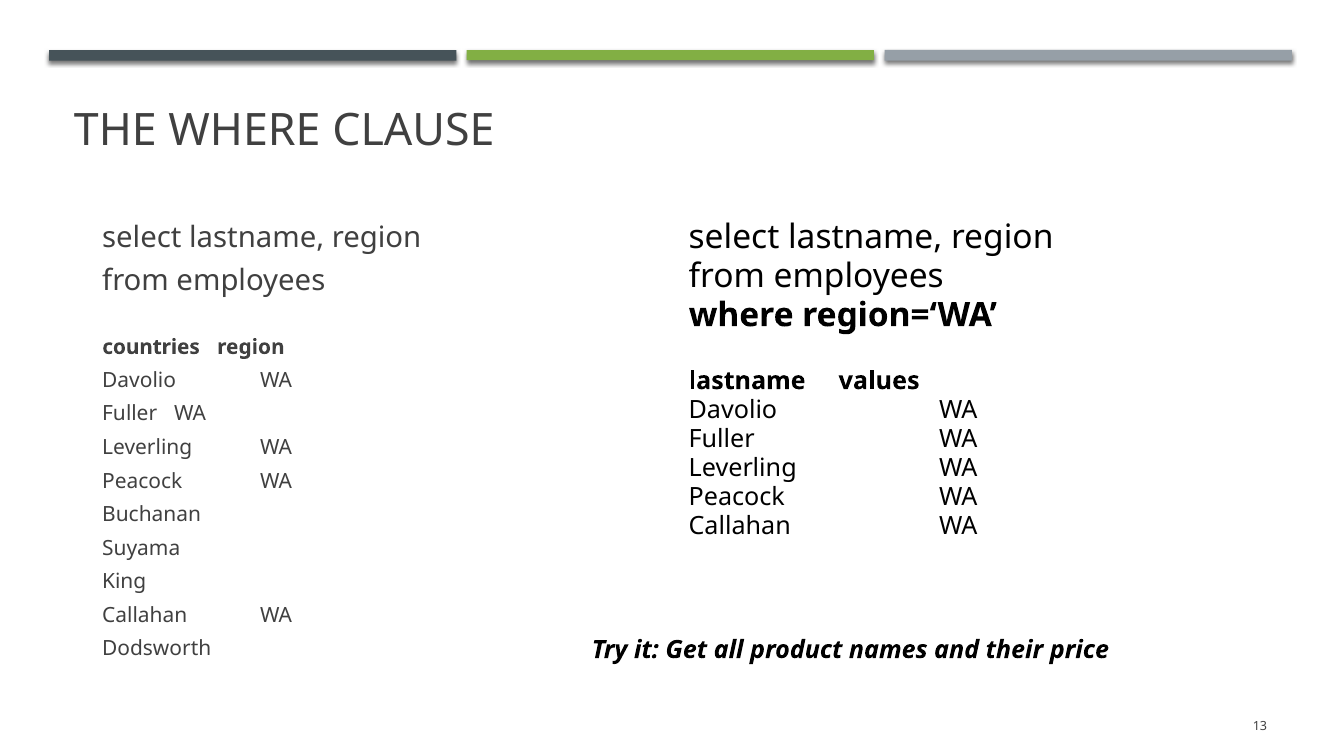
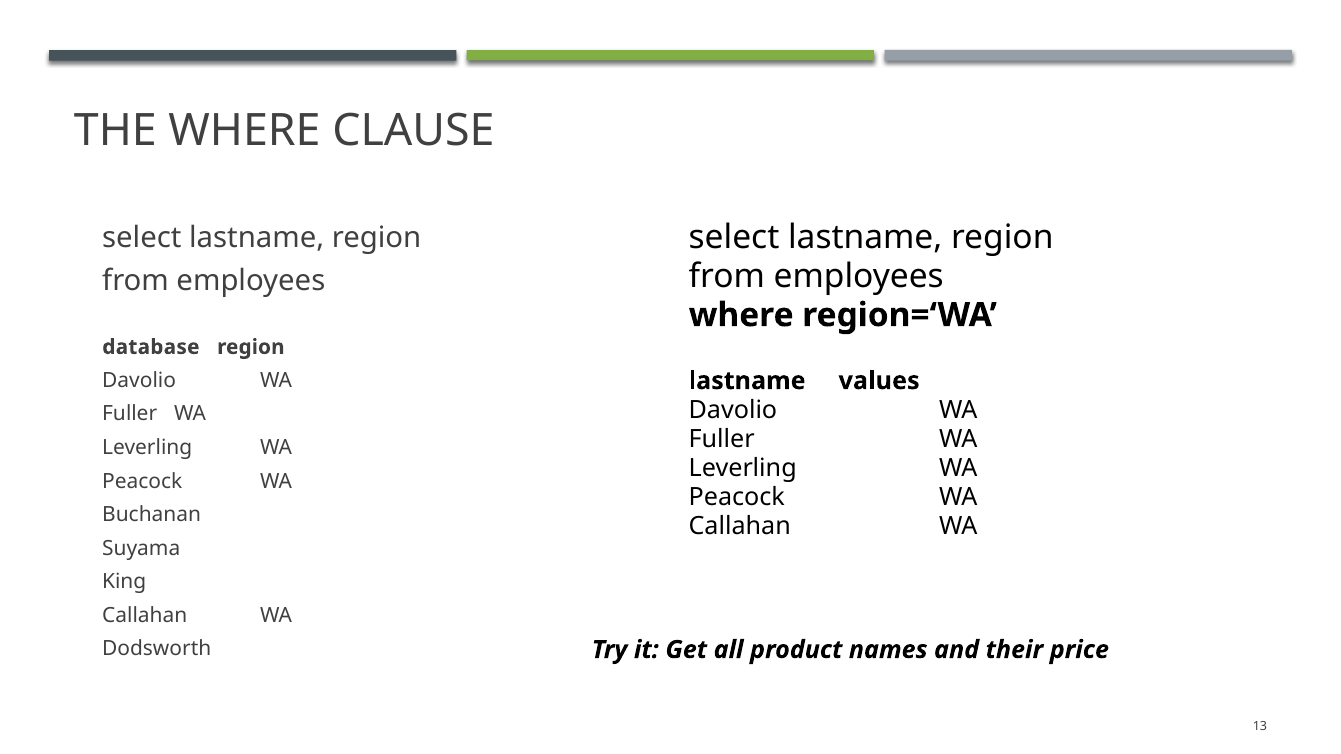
countries: countries -> database (151, 347)
